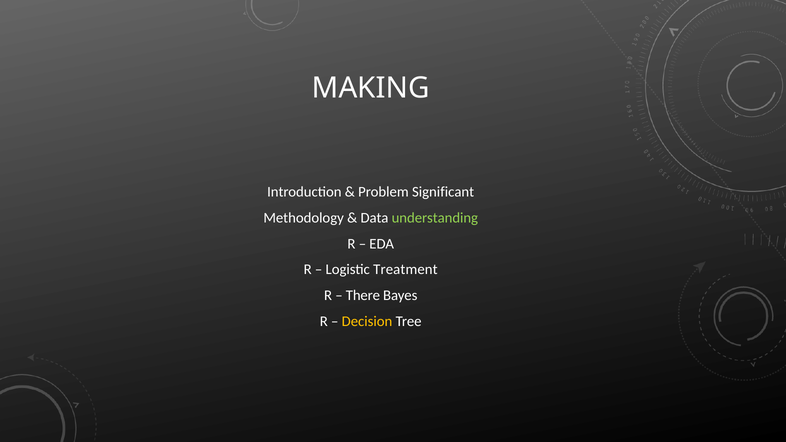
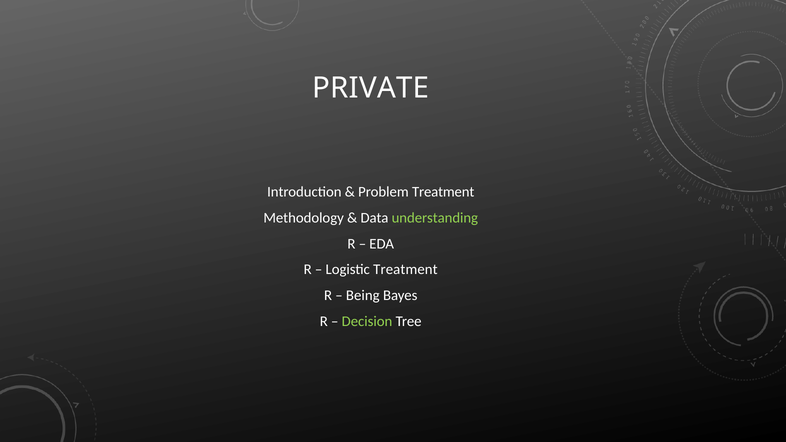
MAKING: MAKING -> PRIVATE (371, 88)
Problem Significant: Significant -> Treatment (443, 192)
There: There -> Being (363, 296)
Decision colour: yellow -> light green (367, 321)
